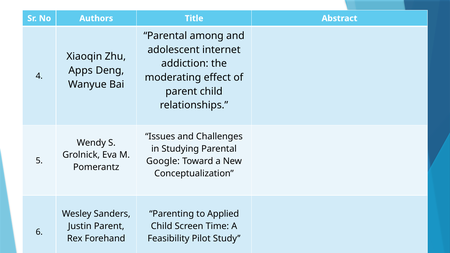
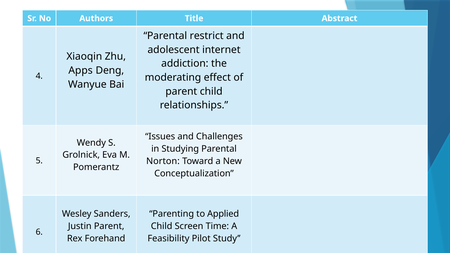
among: among -> restrict (207, 36)
Google: Google -> Norton (163, 161)
